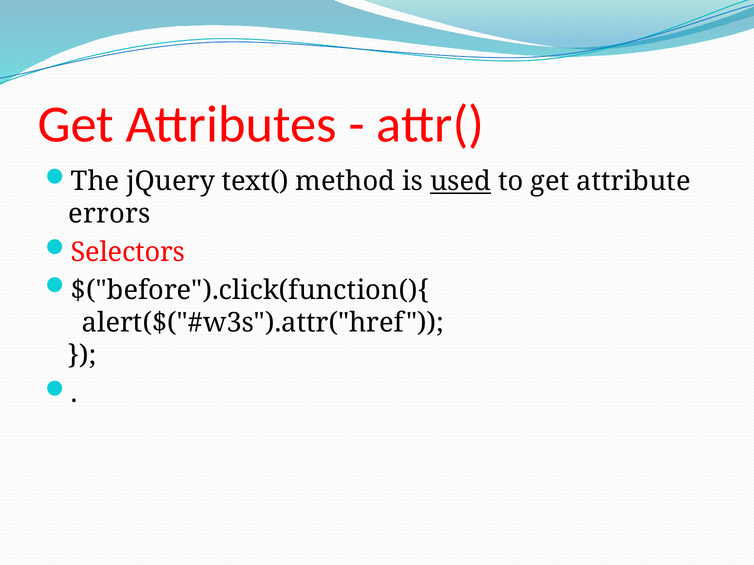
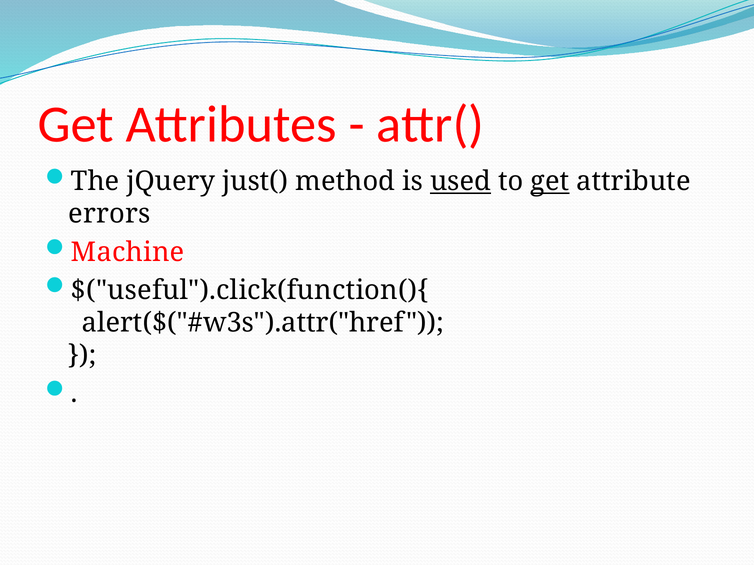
text(: text( -> just( (255, 182)
get underline: none -> present (550, 182)
Selectors: Selectors -> Machine (128, 252)
$("before").click(function(){: $("before").click(function(){ -> $("useful").click(function(){ (250, 290)
